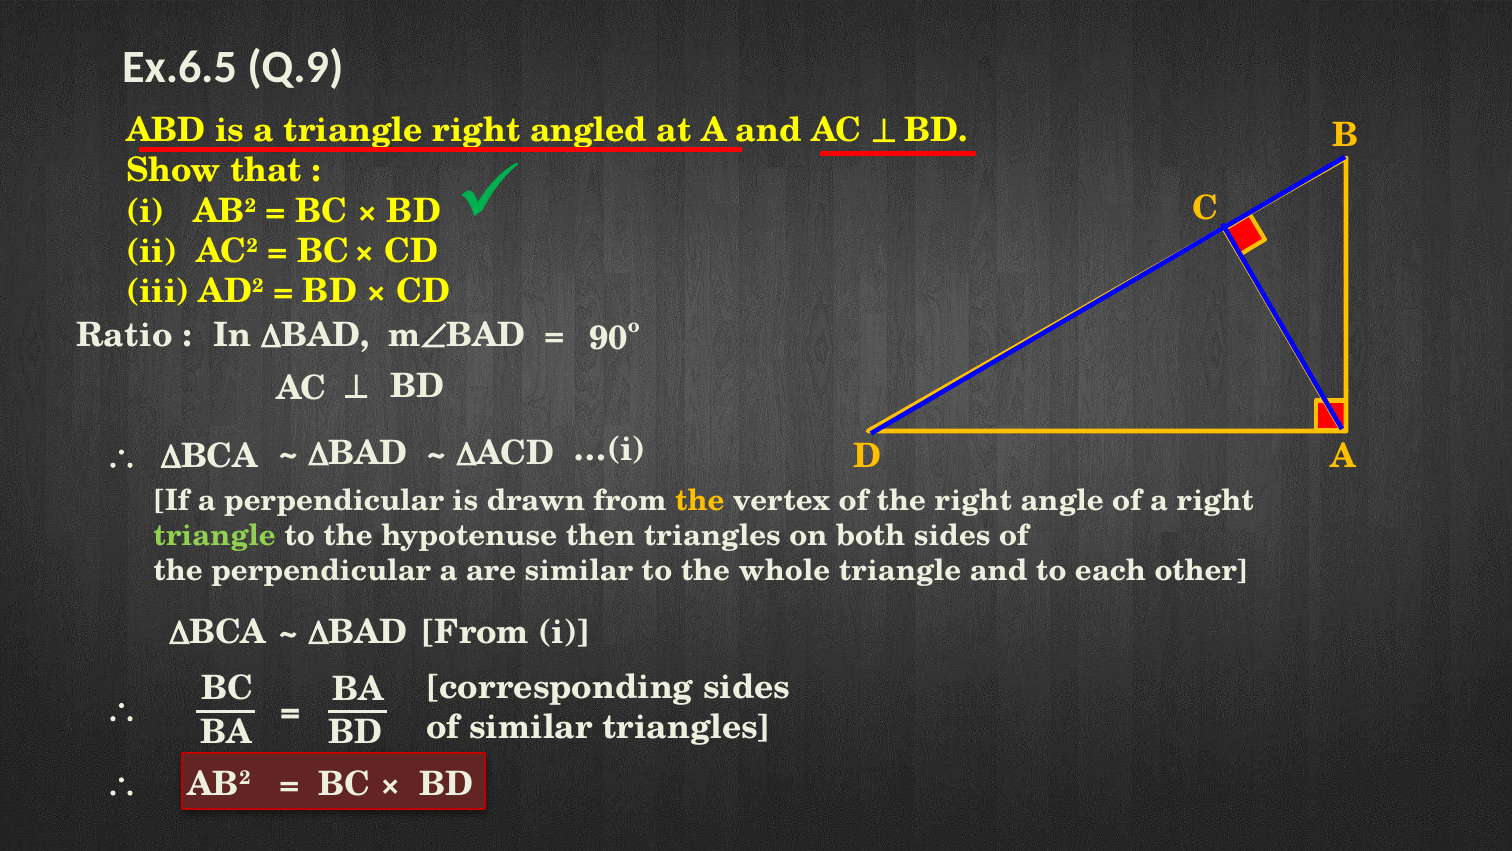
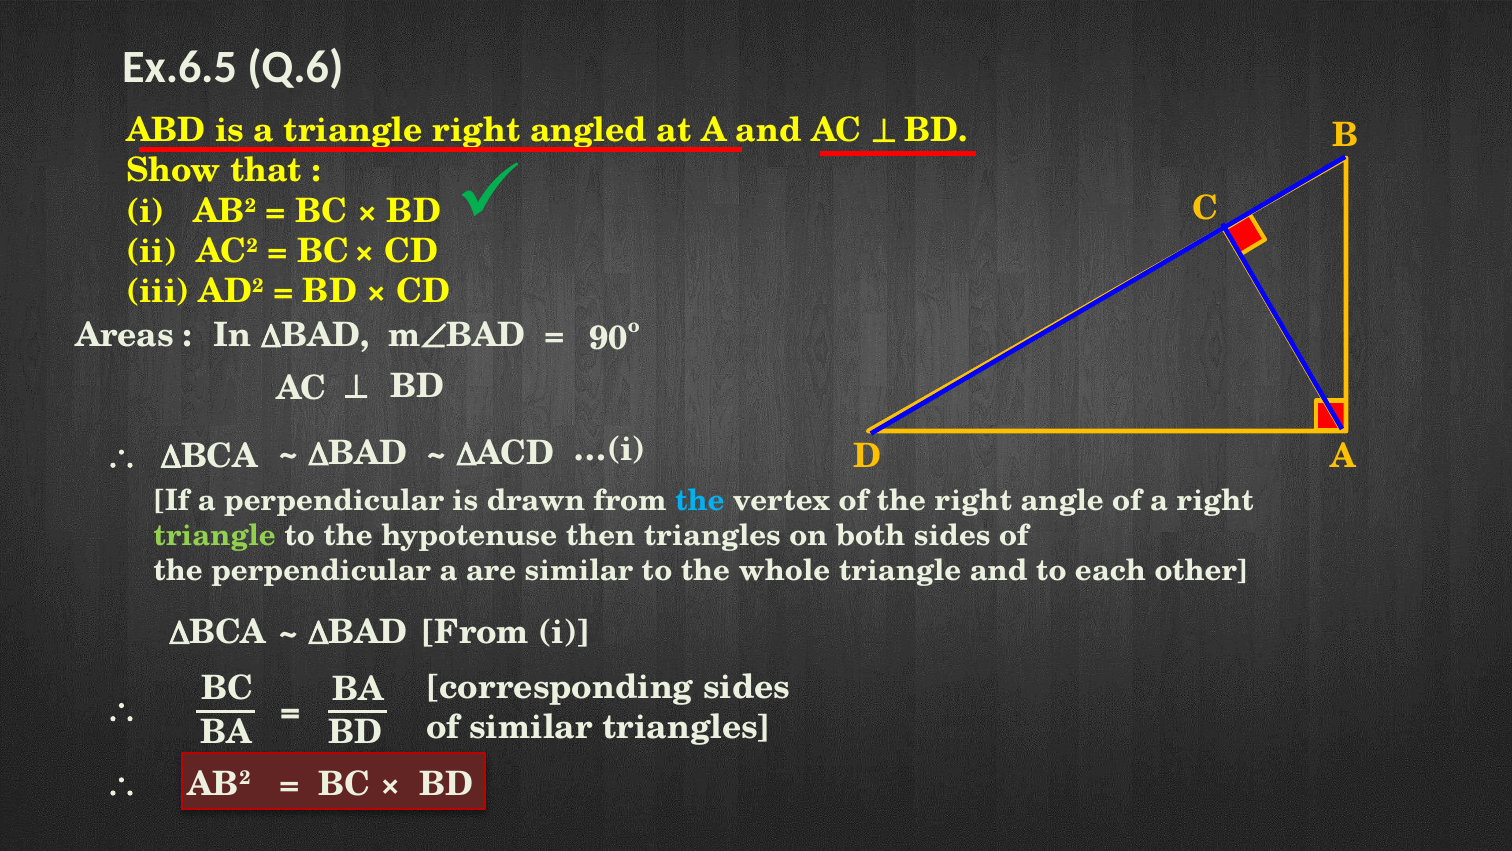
Q.9: Q.9 -> Q.6 (295, 68)
Ratio: Ratio -> Areas (125, 335)
the colour: yellow -> light blue (700, 500)
